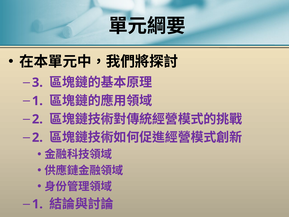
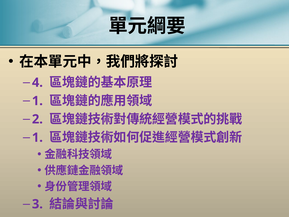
3: 3 -> 4 (37, 82)
2: 2 -> 1 (37, 137)
1: 1 -> 3 (37, 204)
